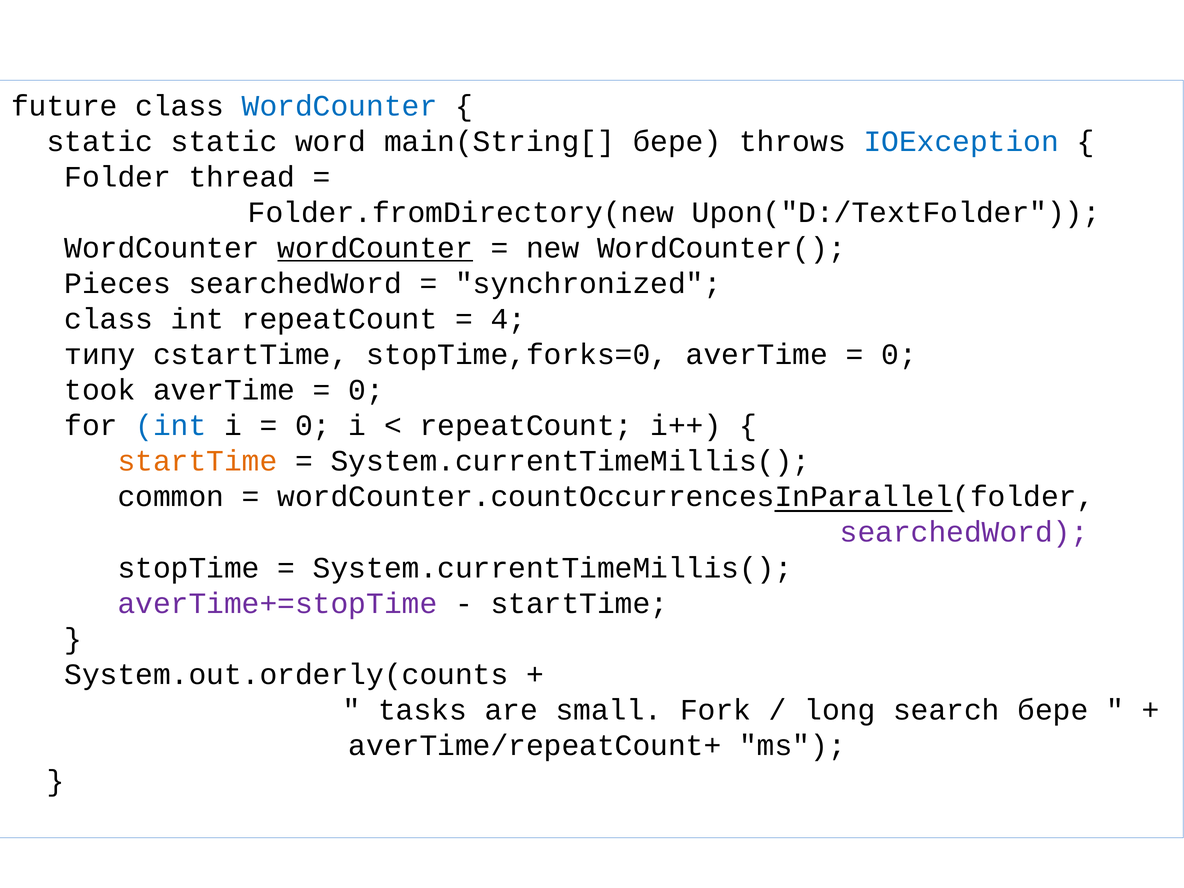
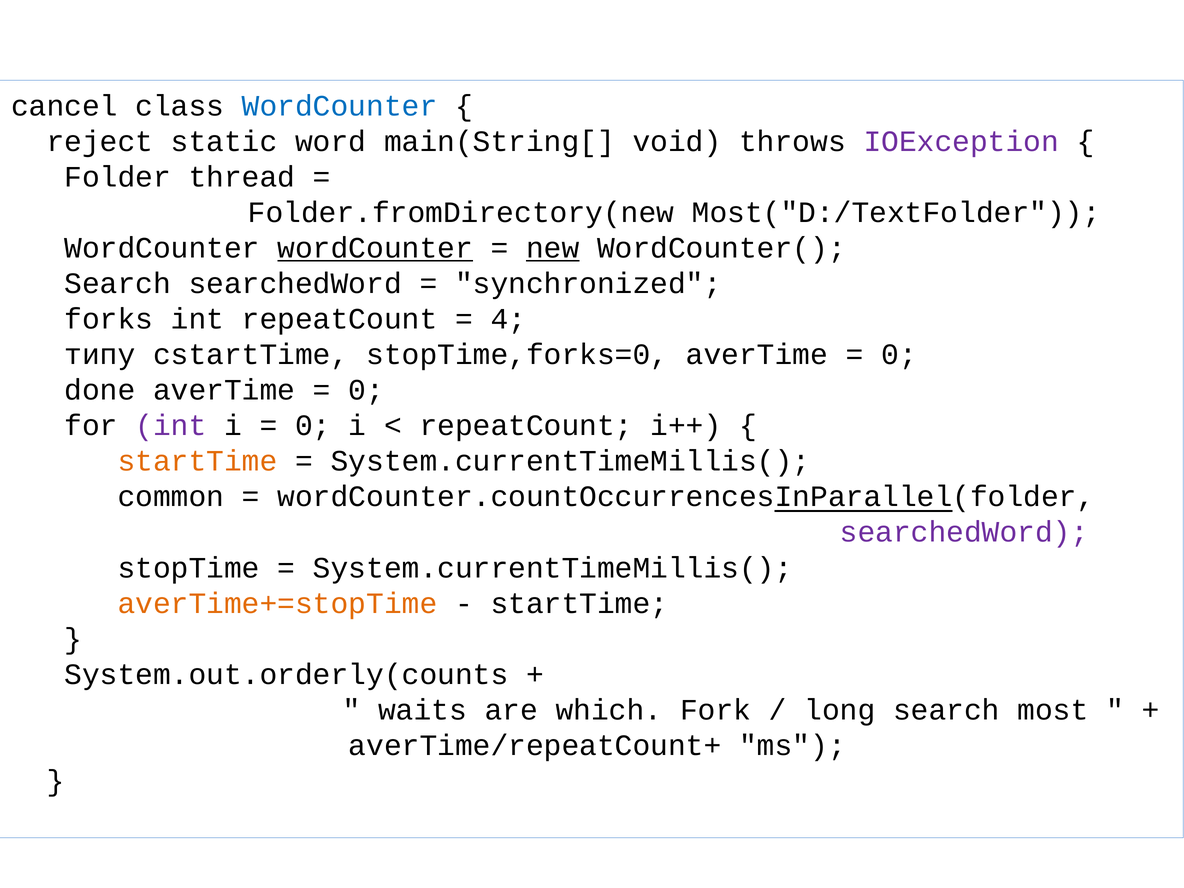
future: future -> cancel (64, 106)
static: static -> reject (100, 141)
main(String[ бере: бере -> void (677, 141)
IOException colour: blue -> purple (961, 141)
Upon("D:/TextFolder: Upon("D:/TextFolder -> Most("D:/TextFolder (896, 213)
new underline: none -> present (553, 248)
Pieces: Pieces -> Search (118, 284)
class: class -> forks (109, 319)
took: took -> done (100, 390)
int colour: blue -> purple (171, 426)
averTime+=stopTime colour: purple -> orange (277, 603)
tasks: tasks -> waits (422, 710)
small: small -> which (609, 710)
search бере: бере -> most (1053, 710)
